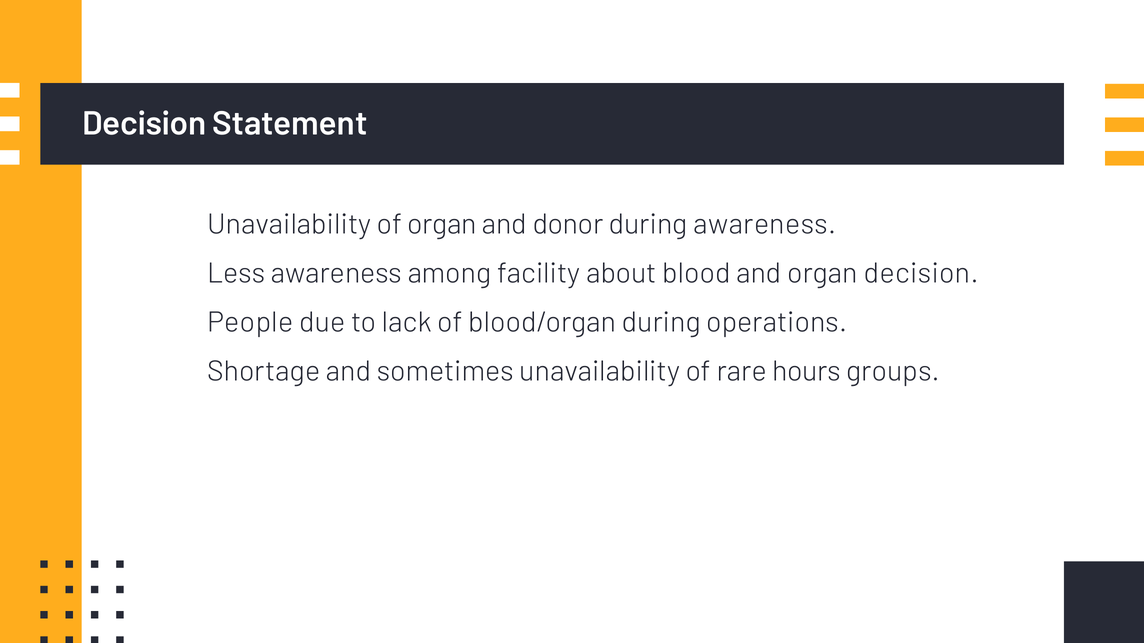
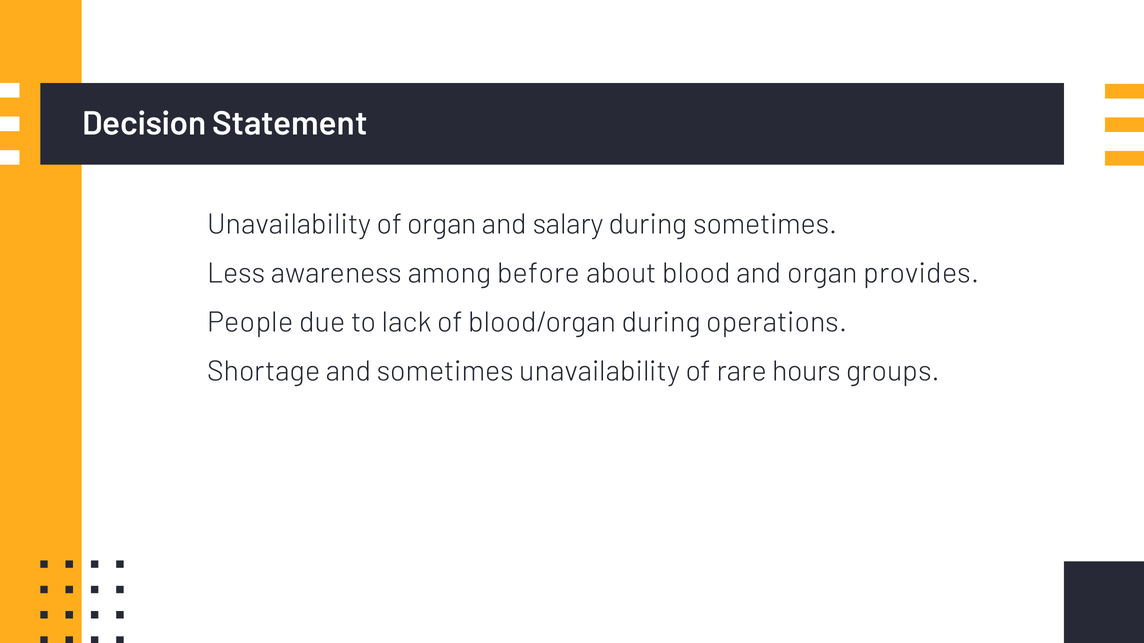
donor: donor -> salary (568, 224)
during awareness: awareness -> sometimes (765, 224)
facility: facility -> before (539, 273)
organ decision: decision -> provides (921, 273)
